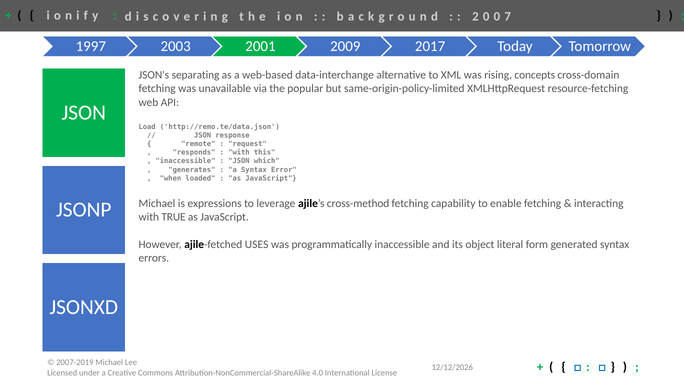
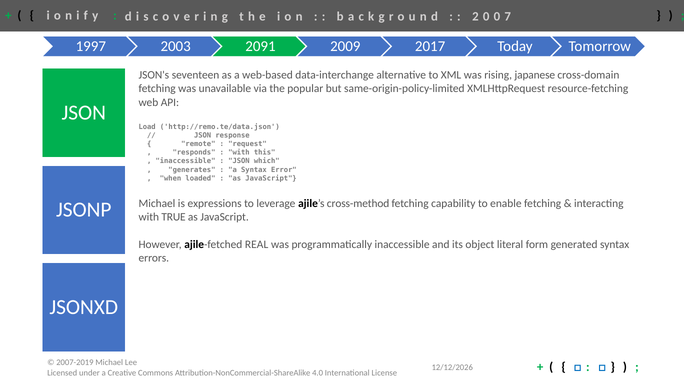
2001: 2001 -> 2091 (260, 46)
separating: separating -> seventeen (196, 75)
concepts: concepts -> japanese (535, 75)
USES: USES -> REAL (257, 244)
